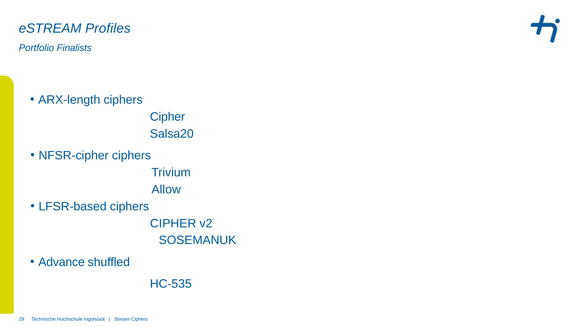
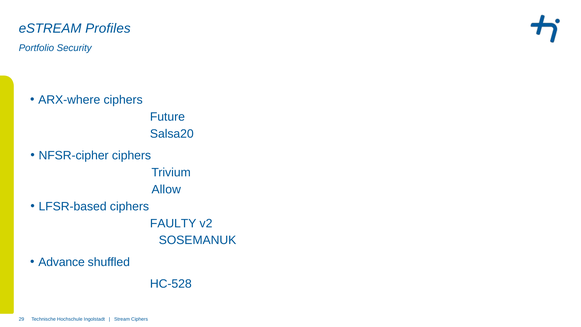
Finalists: Finalists -> Security (74, 48)
ARX-length: ARX-length -> ARX-where (69, 100)
Cipher: Cipher -> Future (167, 117)
CIPHER: CIPHER -> FAULTY (173, 223)
HC-535: HC-535 -> HC-528 (171, 284)
